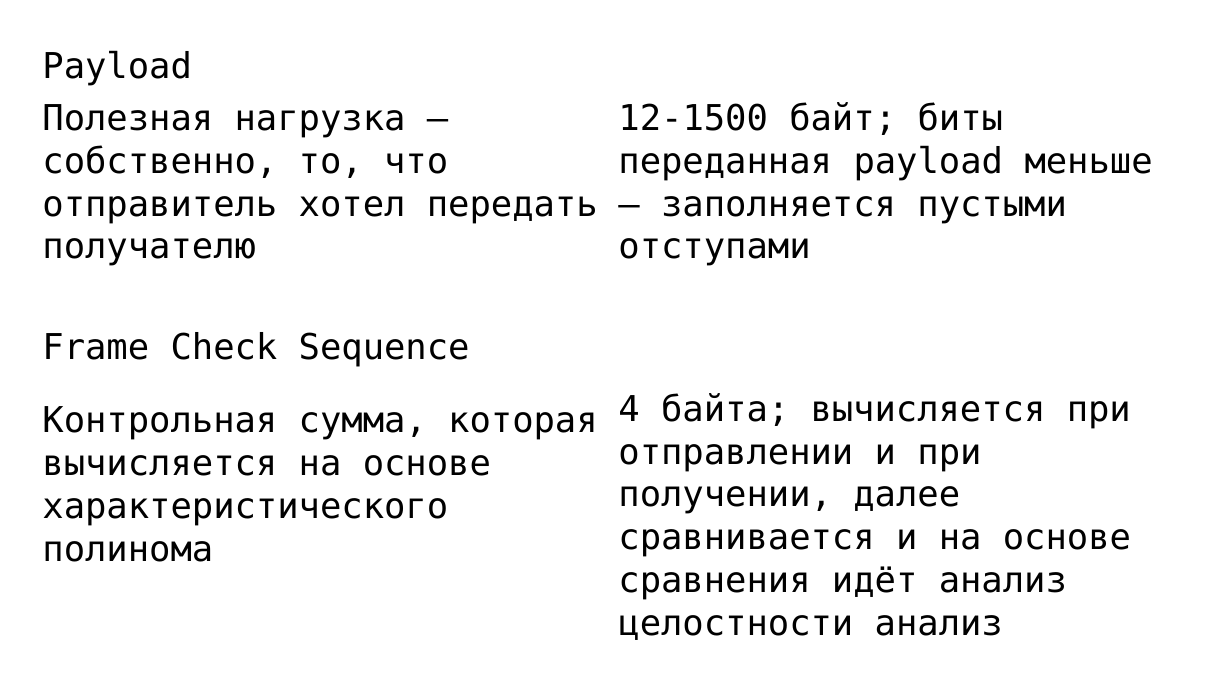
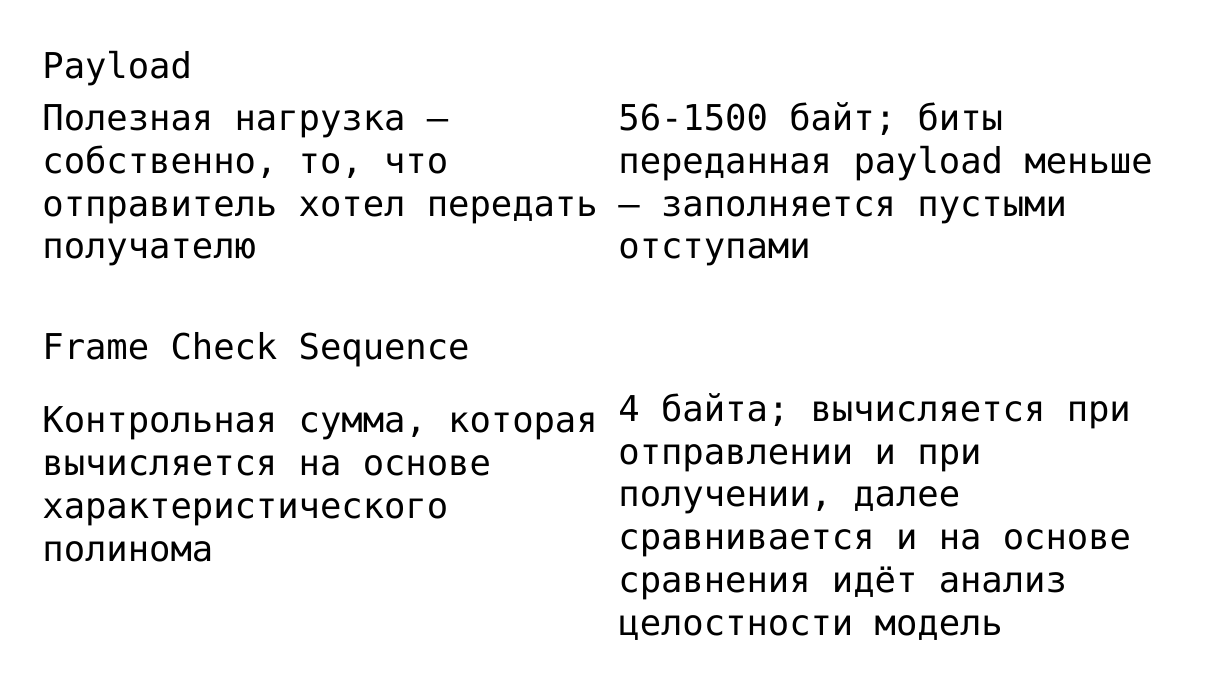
12-1500: 12-1500 -> 56-1500 (693, 119)
целостности анализ: анализ -> модель (939, 623)
